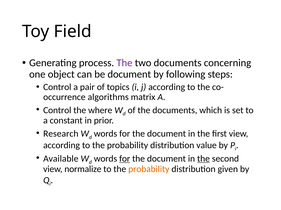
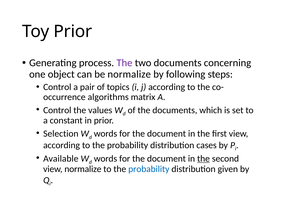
Toy Field: Field -> Prior (73, 31)
be document: document -> normalize (129, 75)
where: where -> values (100, 111)
Research: Research -> Selection (61, 134)
value: value -> cases (207, 146)
for underline: present -> none (125, 159)
probability colour: orange -> blue (149, 170)
